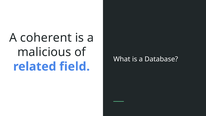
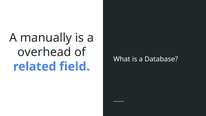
coherent: coherent -> manually (46, 38)
malicious: malicious -> overhead (44, 52)
